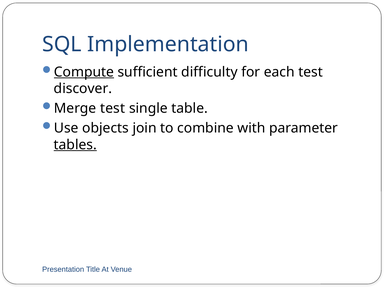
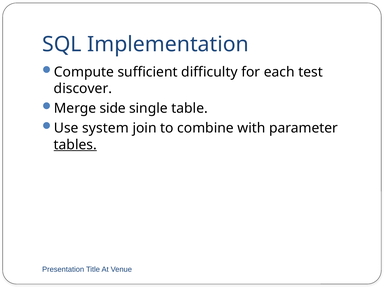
Compute underline: present -> none (84, 72)
Merge test: test -> side (113, 108)
objects: objects -> system (105, 128)
